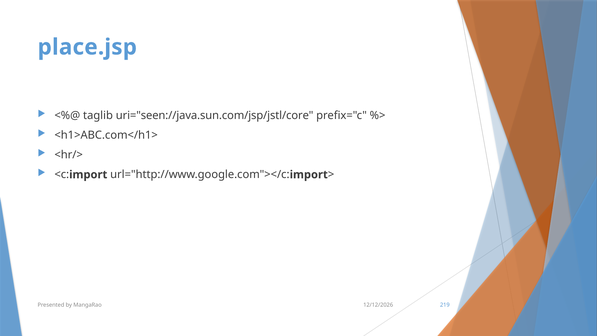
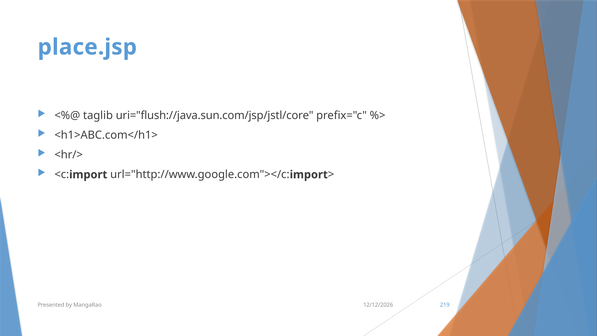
uri="seen://java.sun.com/jsp/jstl/core: uri="seen://java.sun.com/jsp/jstl/core -> uri="flush://java.sun.com/jsp/jstl/core (215, 116)
